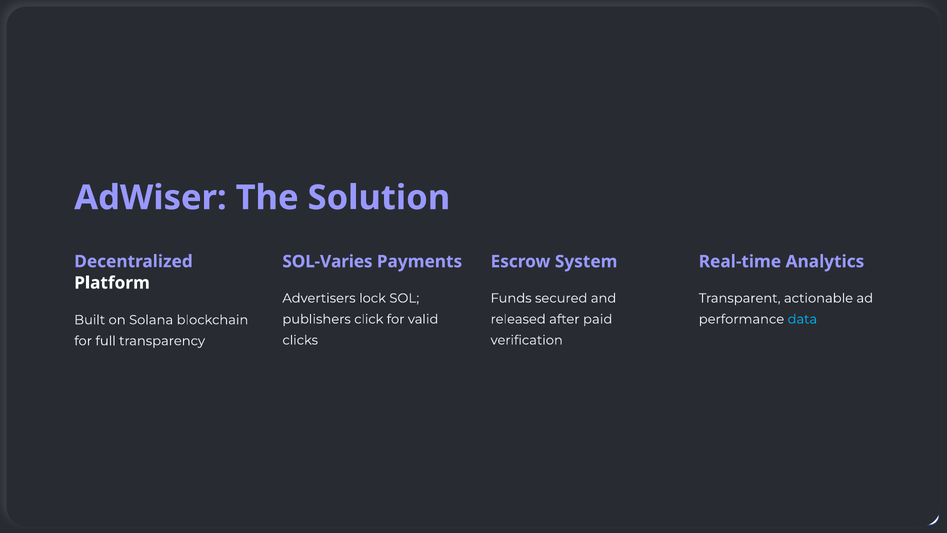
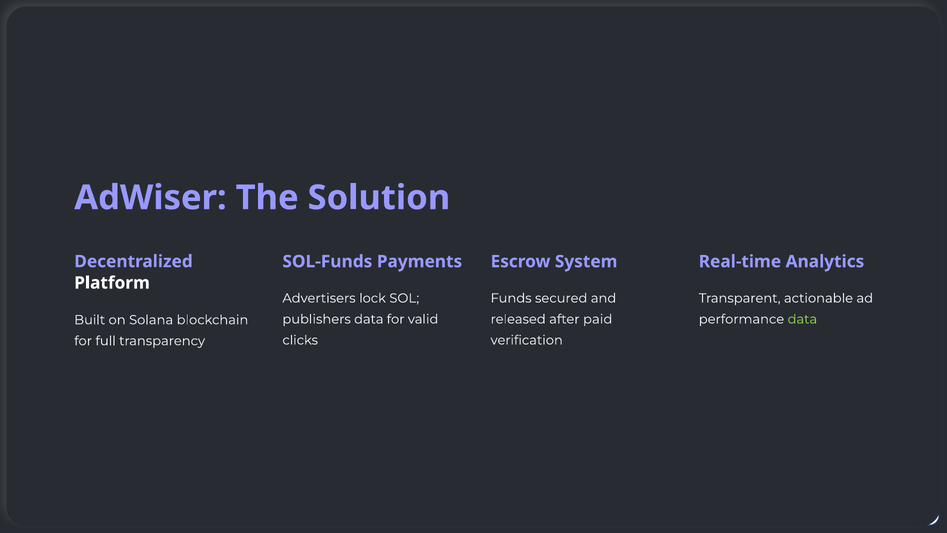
SOL-Varies: SOL-Varies -> SOL-Funds (327, 261)
publishers click: click -> data (369, 319)
data colour: light blue -> light green (802, 319)
